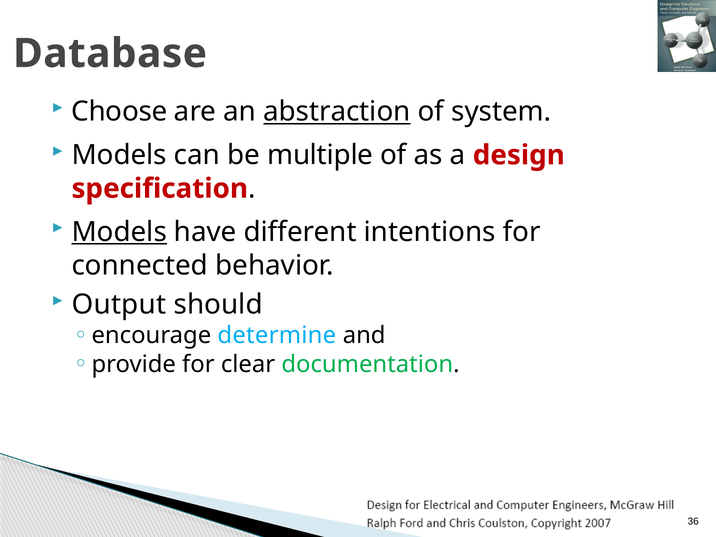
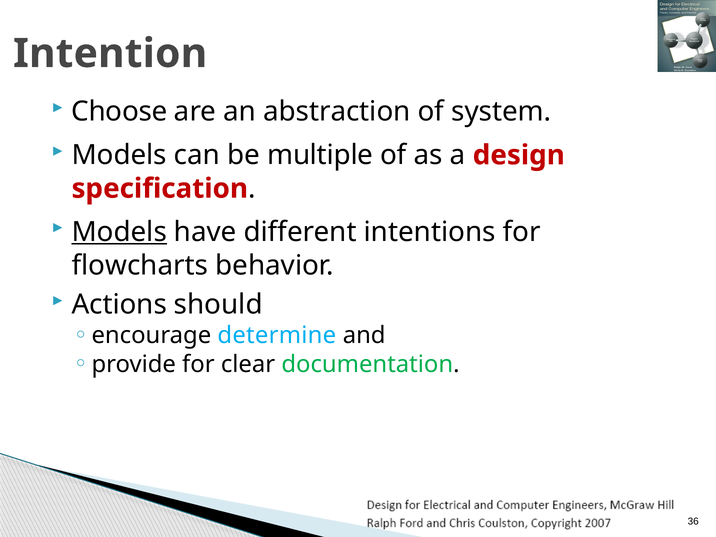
Database: Database -> Intention (110, 54)
abstraction underline: present -> none (337, 112)
connected: connected -> flowcharts (140, 265)
Output: Output -> Actions (119, 305)
